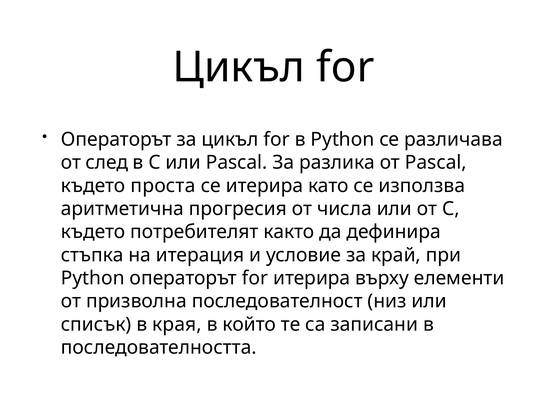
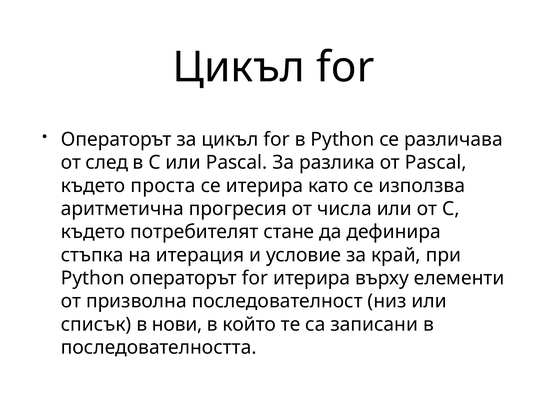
както: както -> стане (289, 232)
края: края -> нови (177, 324)
